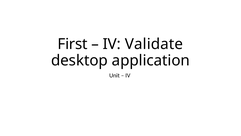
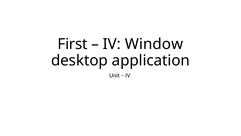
Validate: Validate -> Window (154, 44)
